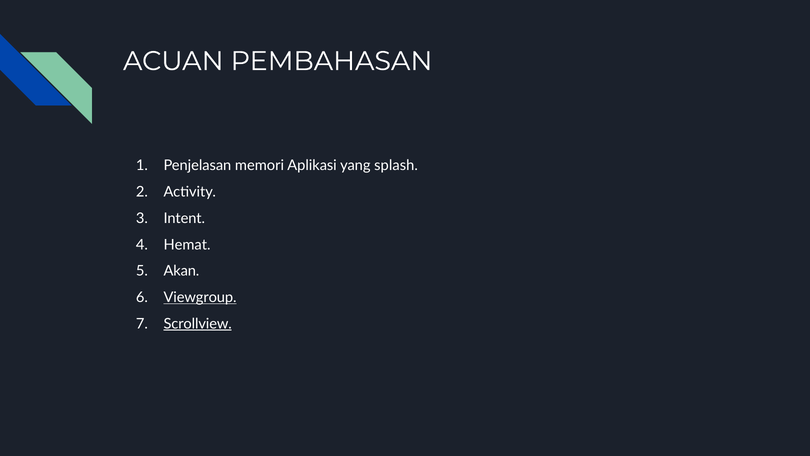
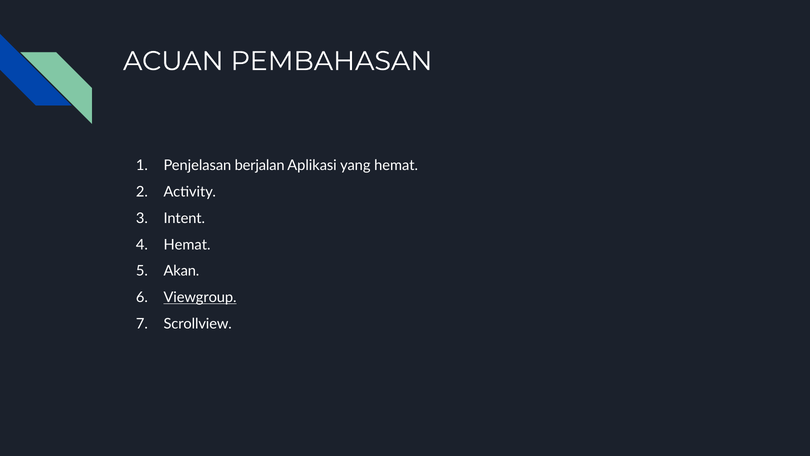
memori: memori -> berjalan (260, 166)
yang splash: splash -> hemat (396, 166)
Scrollview underline: present -> none (198, 324)
